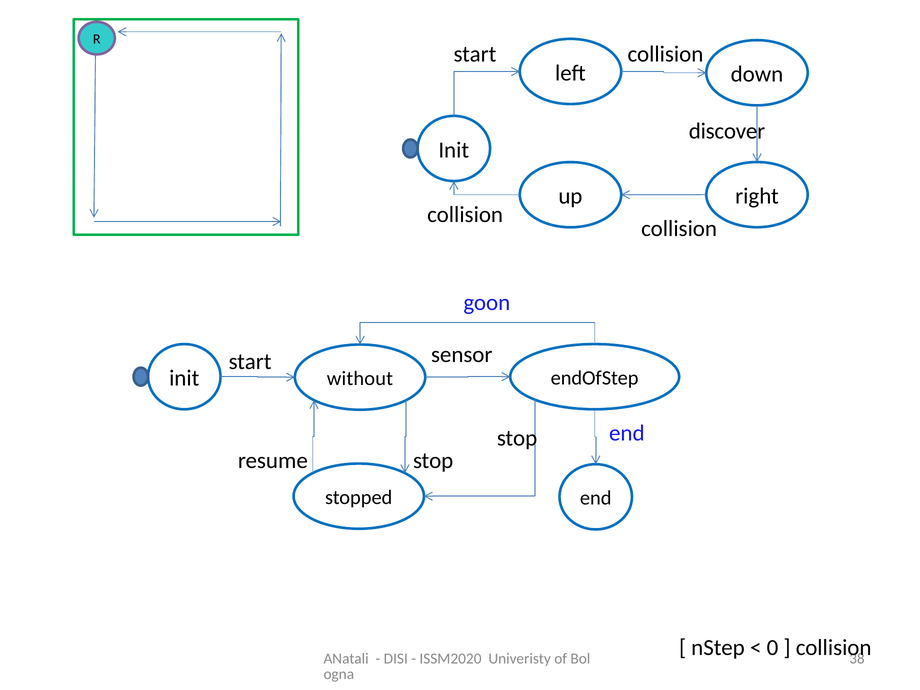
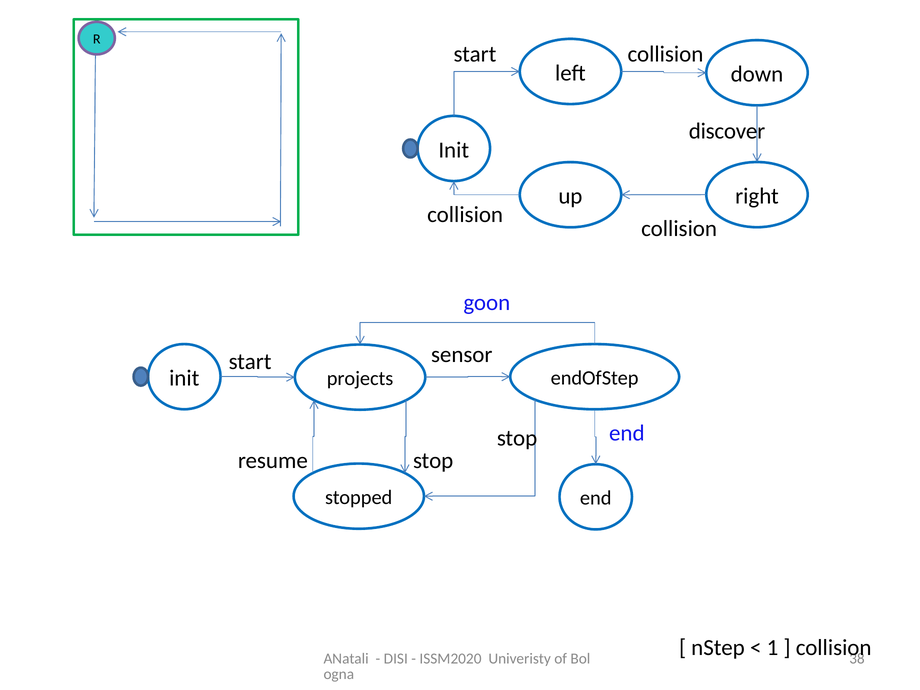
without: without -> projects (360, 379)
0: 0 -> 1 (773, 647)
